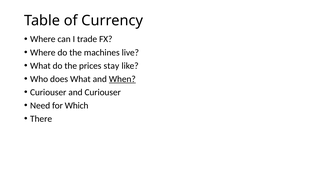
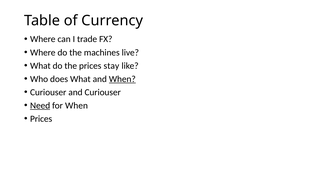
Need underline: none -> present (40, 106)
for Which: Which -> When (76, 106)
There: There -> Prices (41, 119)
